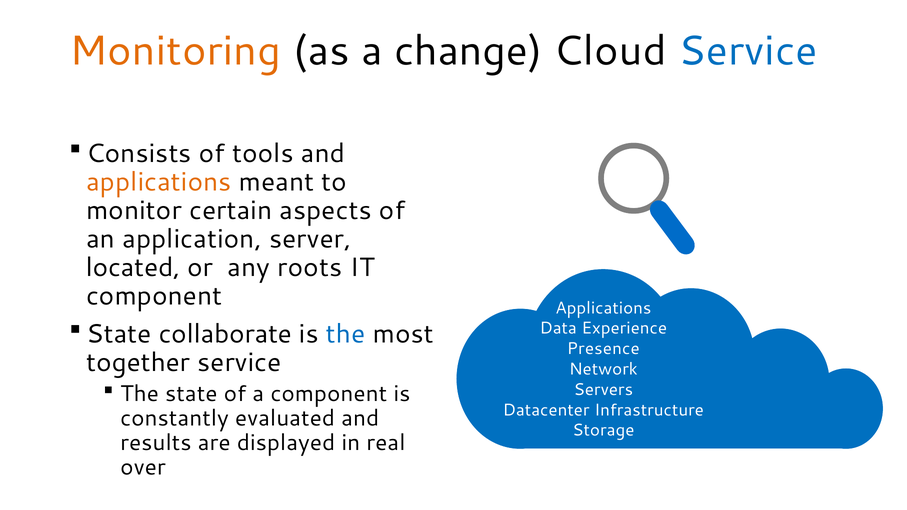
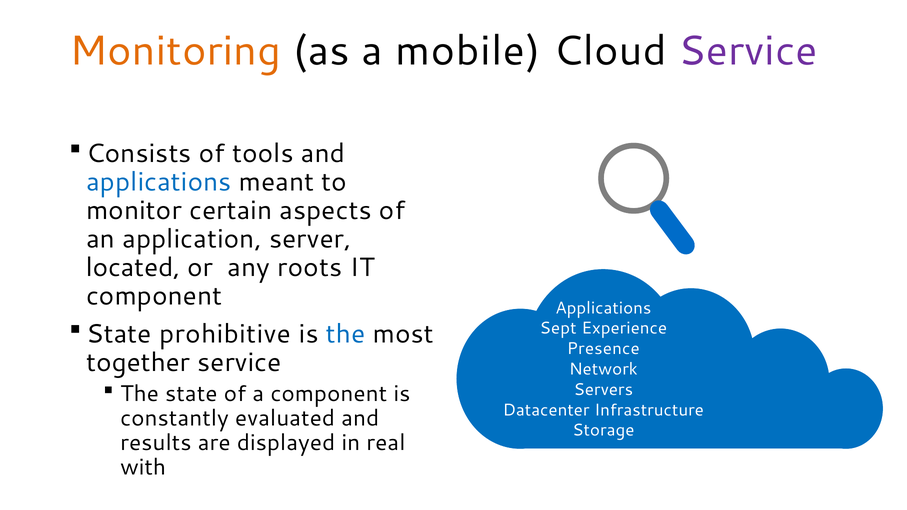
change: change -> mobile (468, 51)
Service colour: blue -> purple (748, 51)
applications colour: orange -> blue (159, 182)
collaborate: collaborate -> prohibitive (225, 334)
Data: Data -> Sept (558, 328)
over: over -> with (143, 468)
